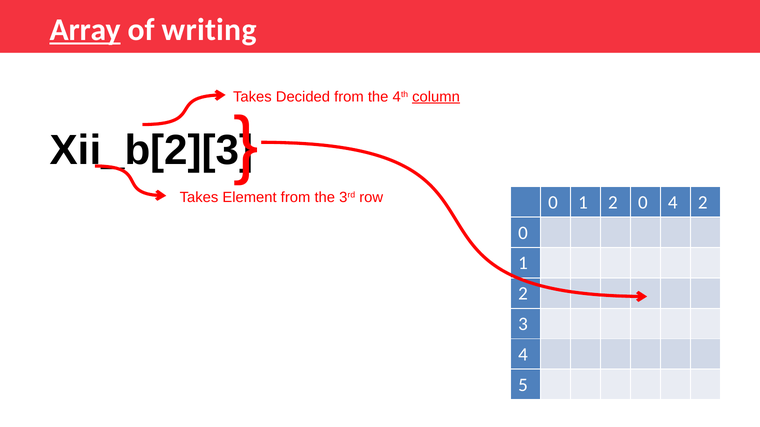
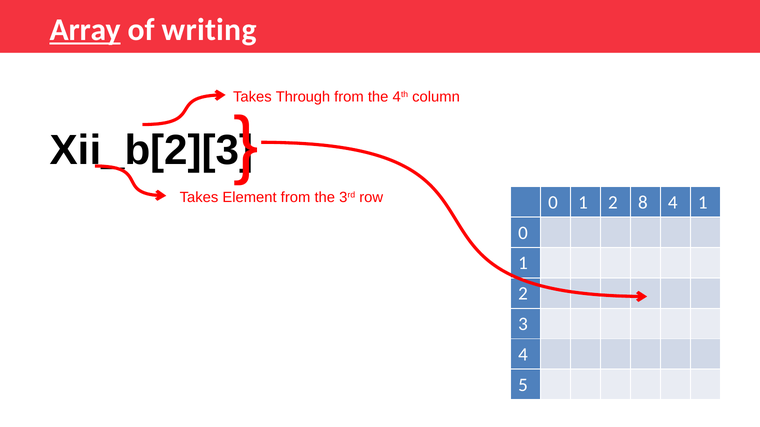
Decided: Decided -> Through (303, 97)
column underline: present -> none (436, 97)
0: 0 -> 8 (643, 203)
4 2: 2 -> 1 (703, 203)
